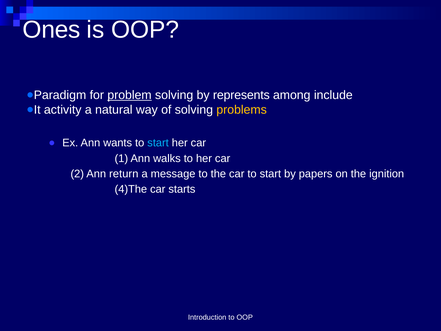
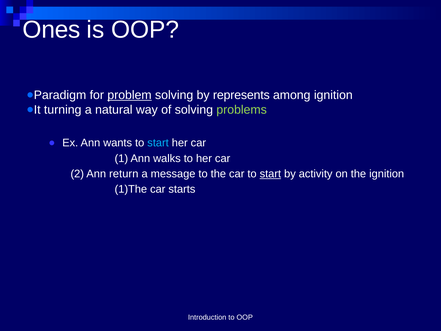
among include: include -> ignition (333, 95)
activity: activity -> turning (63, 110)
problems colour: yellow -> light green (242, 110)
start underline: none -> present (270, 174)
papers: papers -> activity (316, 174)
4)The: 4)The -> 1)The (131, 189)
